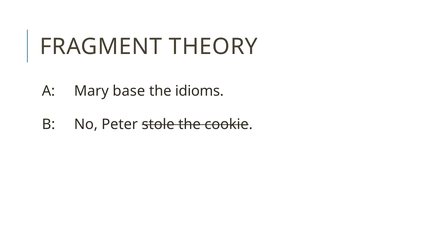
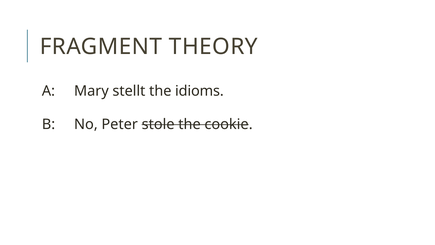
base: base -> stellt (129, 91)
